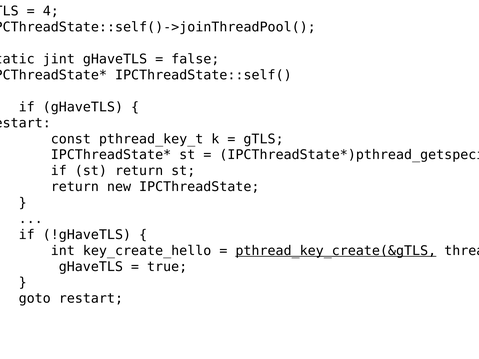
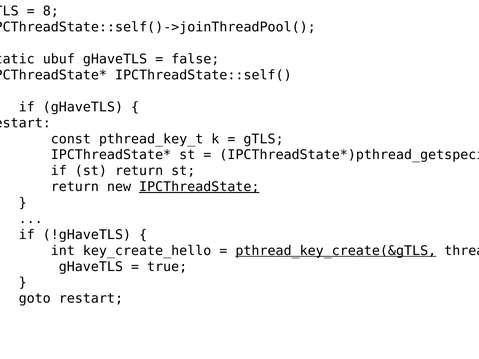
4: 4 -> 8 (51, 11)
jint: jint -> ubuf (59, 59)
IPCThreadState underline: none -> present (199, 187)
